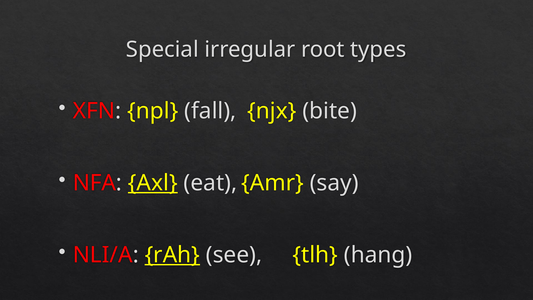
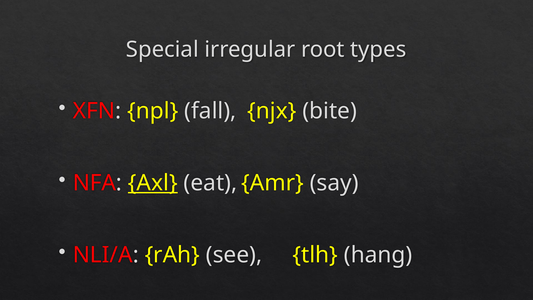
rAh underline: present -> none (172, 255)
